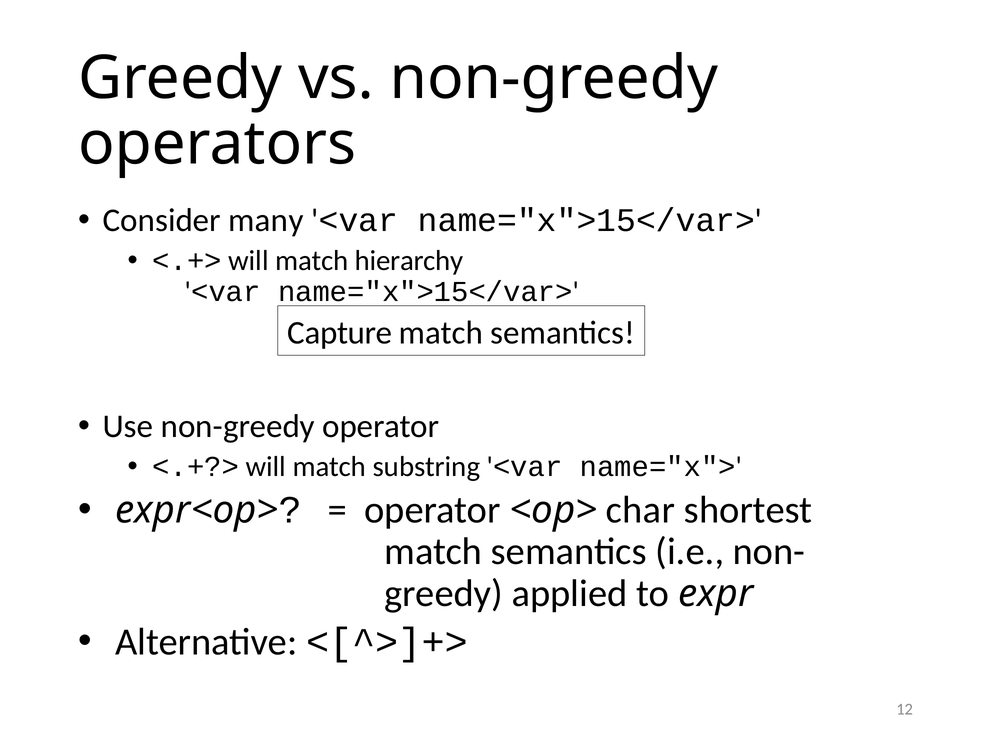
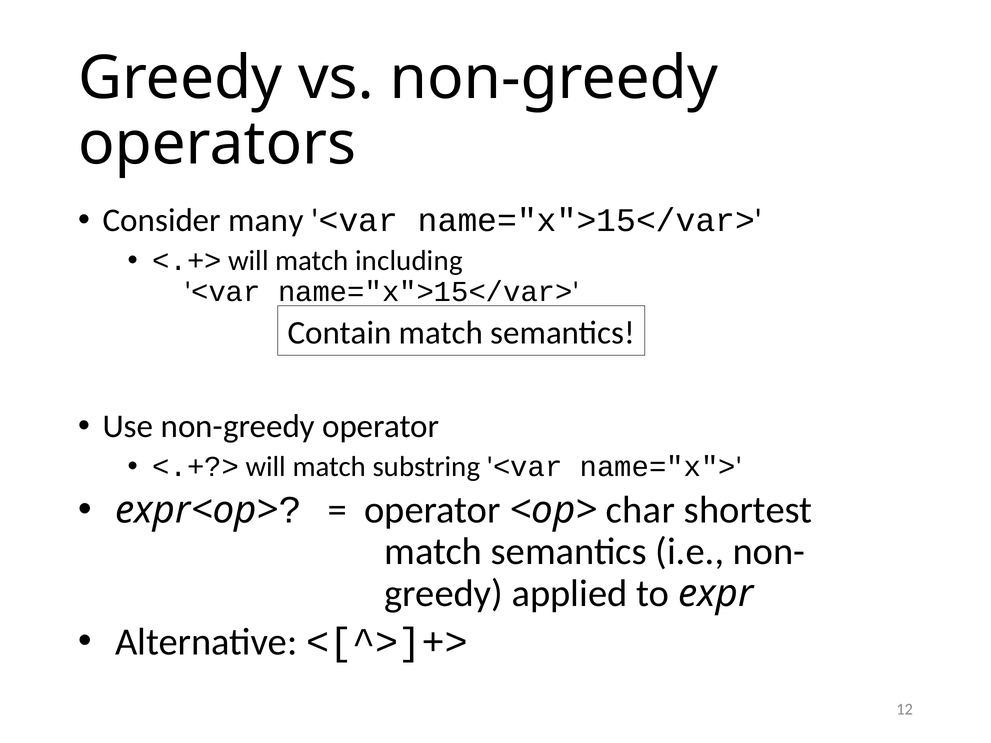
hierarchy: hierarchy -> including (409, 261)
Capture: Capture -> Contain (340, 333)
